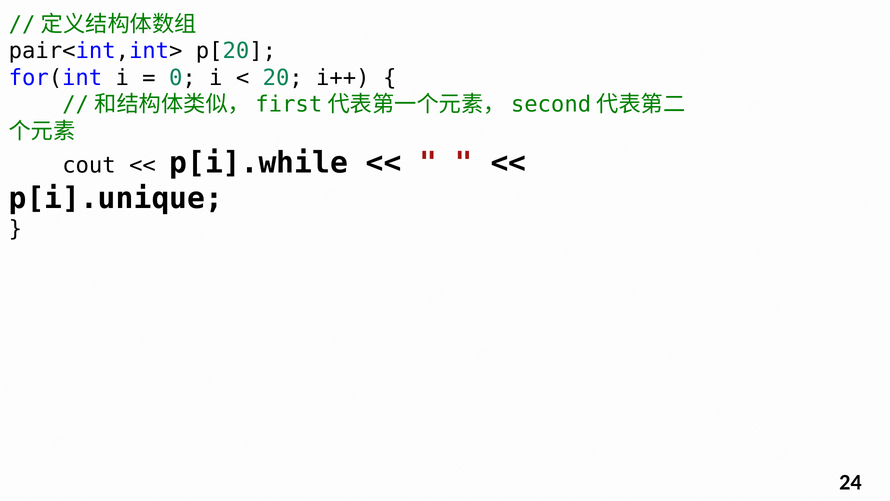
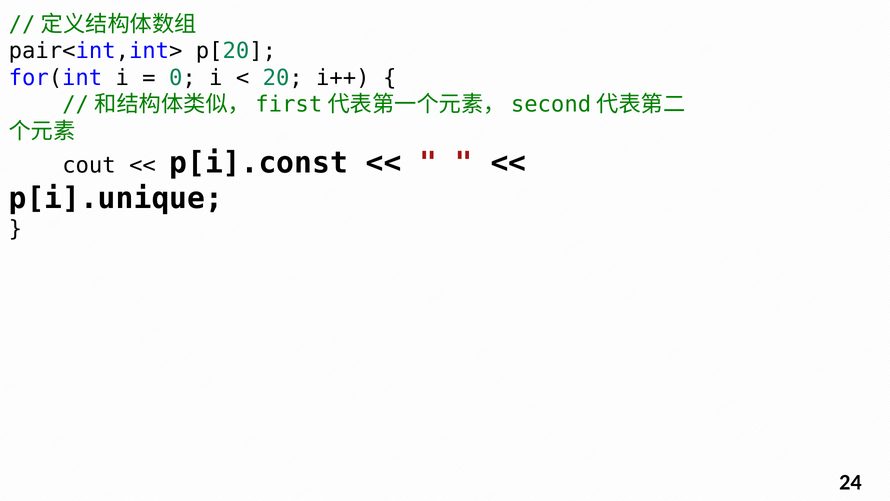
p[i].while: p[i].while -> p[i].const (259, 163)
